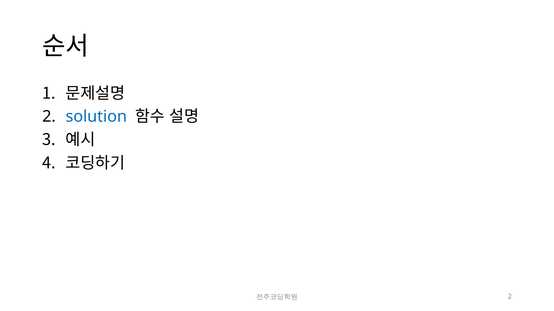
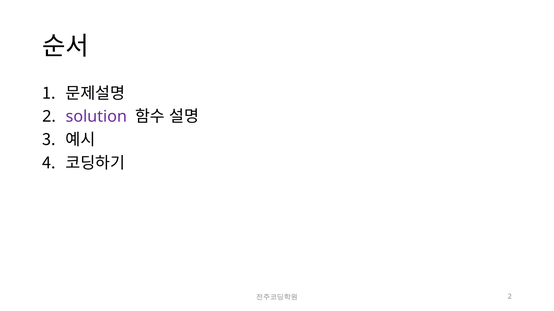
solution colour: blue -> purple (96, 117)
